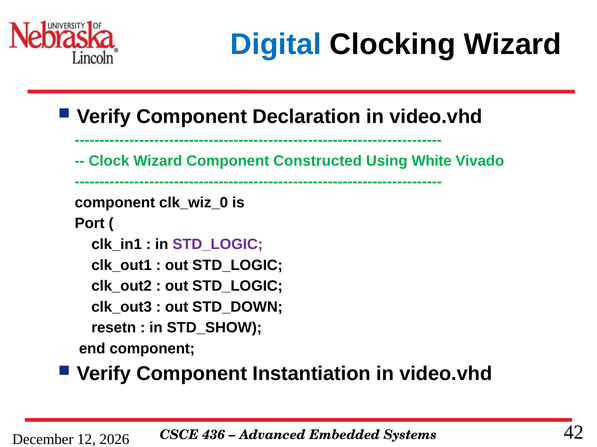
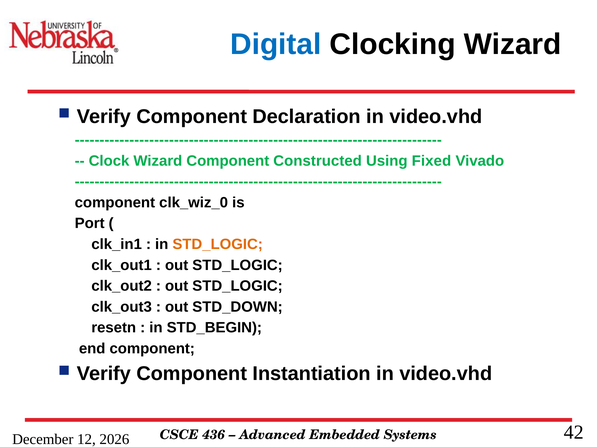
White: White -> Fixed (431, 161)
STD_LOGIC colour: purple -> orange (218, 245)
STD_SHOW: STD_SHOW -> STD_BEGIN (214, 328)
